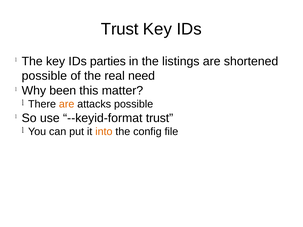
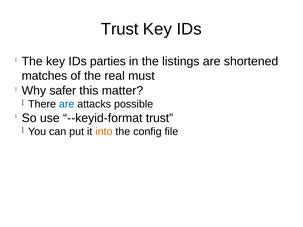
possible: possible -> matches (44, 76)
need: need -> must (141, 76)
been: been -> safer (63, 91)
are colour: orange -> blue (67, 104)
